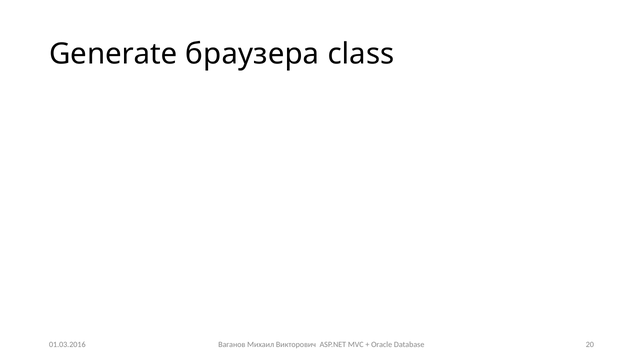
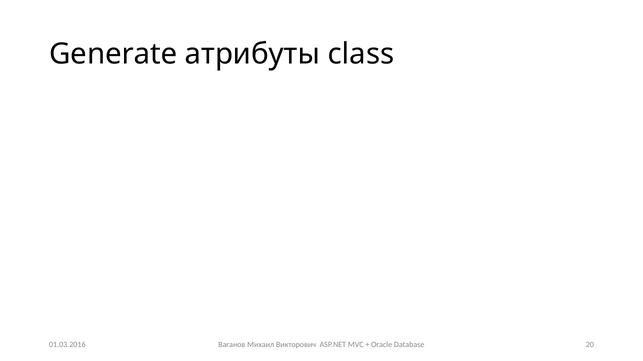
браузера: браузера -> атрибуты (252, 54)
